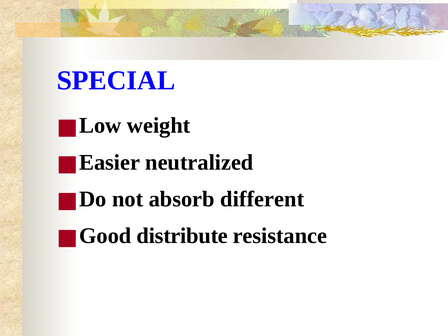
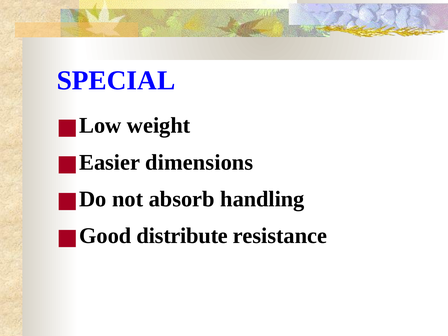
neutralized: neutralized -> dimensions (199, 162)
different: different -> handling (262, 199)
